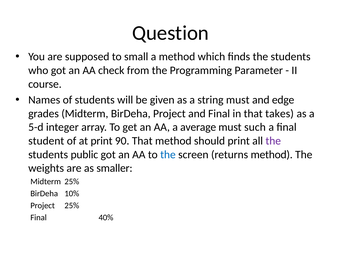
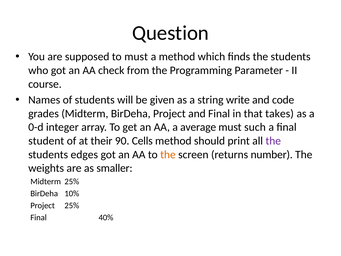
to small: small -> must (136, 57)
string must: must -> write (238, 100)
edge: edge -> code (283, 100)
5-d: 5-d -> 0-d (36, 127)
at print: print -> their (102, 141)
90 That: That -> Cells (142, 141)
public: public -> edges (84, 154)
the colour: blue -> orange (168, 154)
returns method: method -> number (272, 154)
